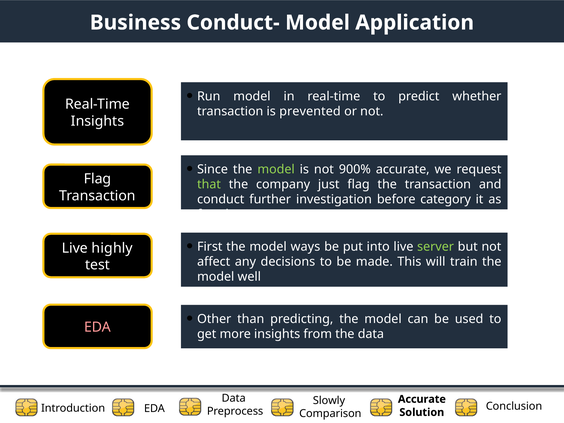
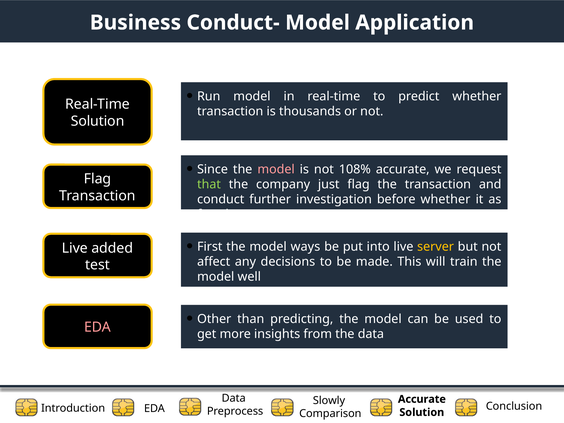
prevented: prevented -> thousands (310, 111)
Insights: Insights -> Solution (98, 121)
model colour: light green -> pink (276, 169)
900%: 900% -> 108% (355, 169)
before category: category -> whether (445, 199)
server colour: light green -> yellow (436, 247)
highly: highly -> added (112, 248)
